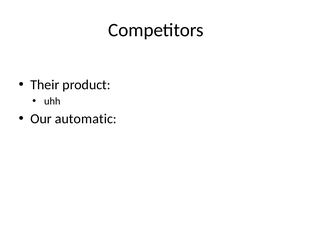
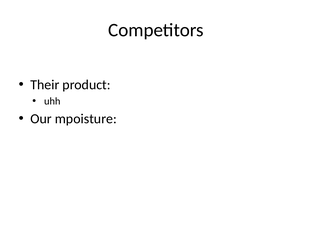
automatic: automatic -> mpoisture (86, 119)
